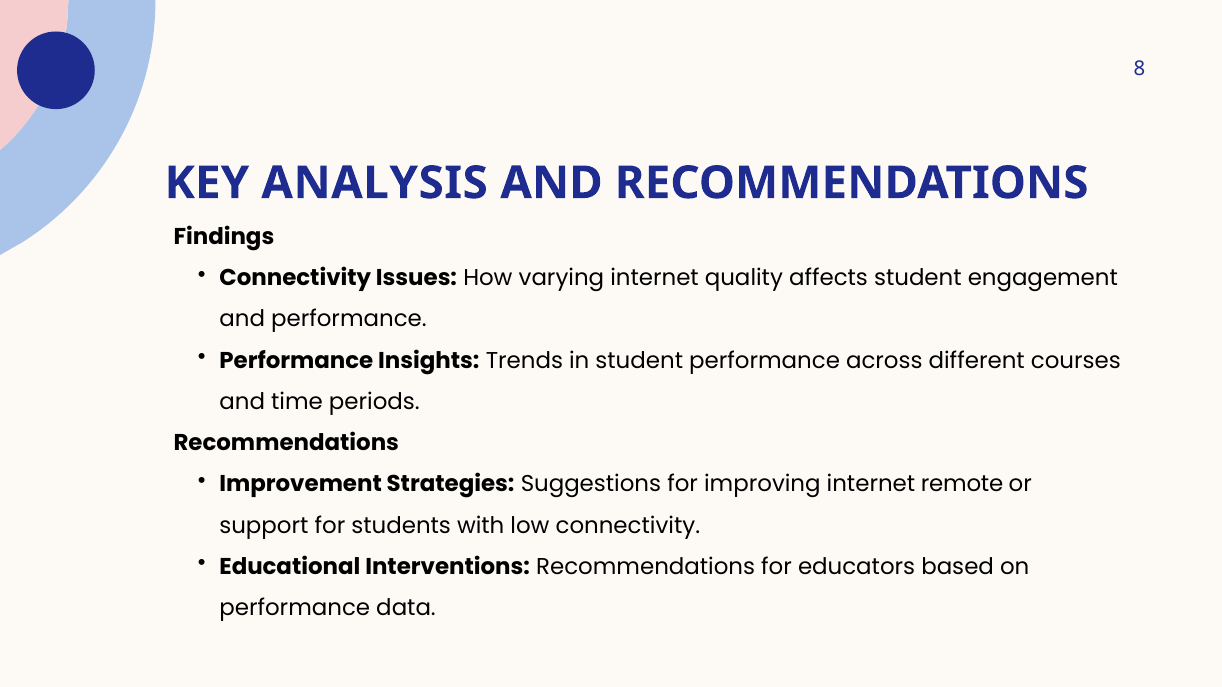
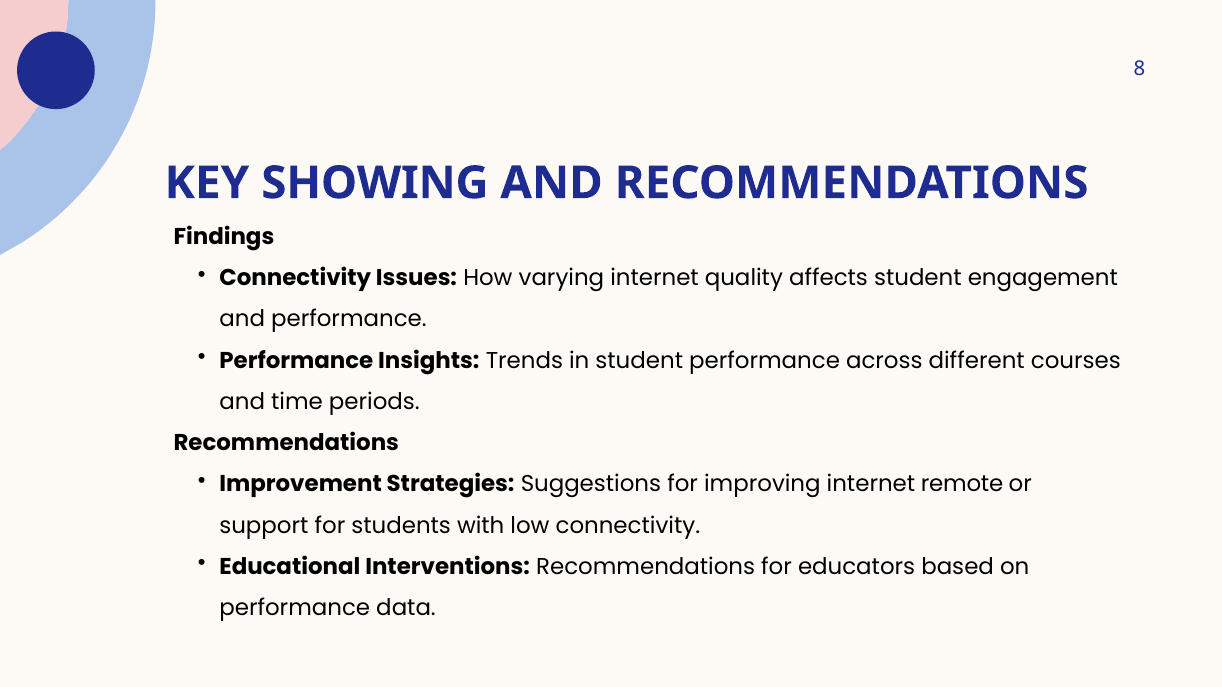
ANALYSIS: ANALYSIS -> SHOWING (375, 183)
